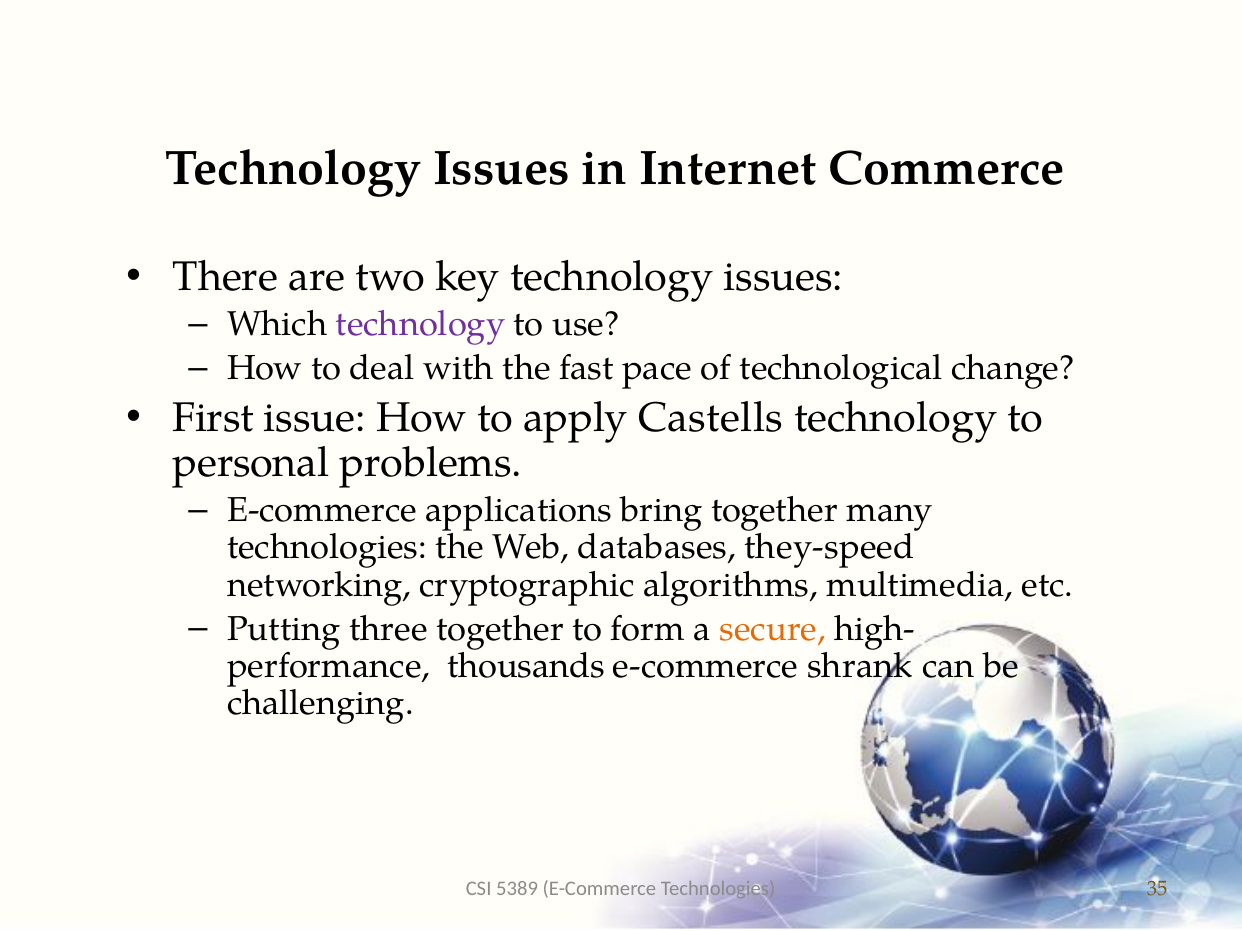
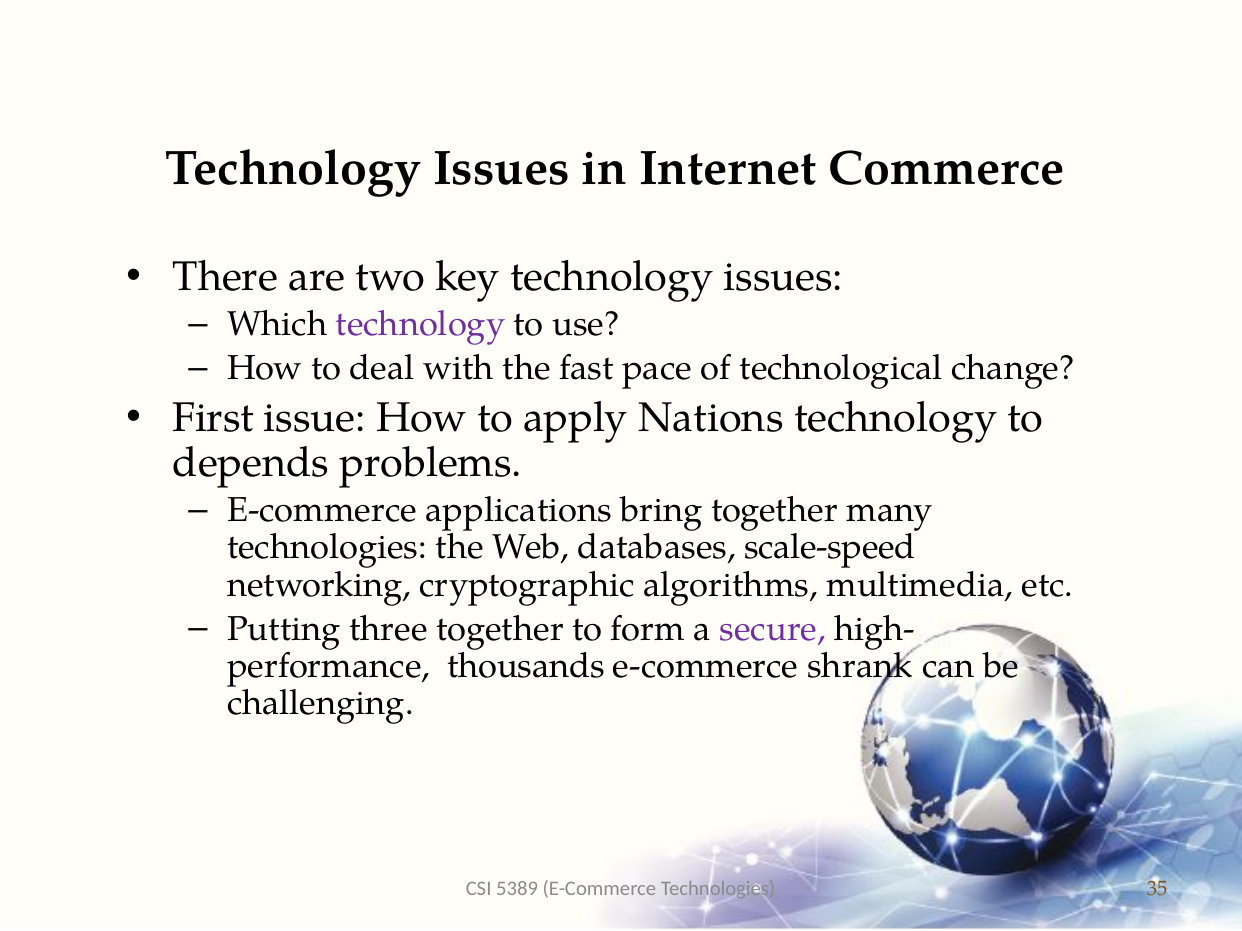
Castells: Castells -> Nations (711, 418)
personal: personal -> depends (251, 463)
they-speed: they-speed -> scale-speed (830, 548)
secure colour: orange -> purple (773, 629)
